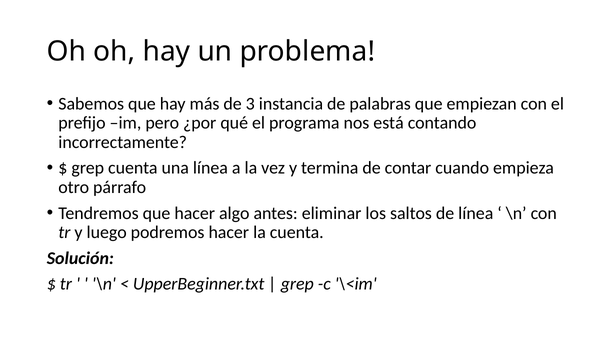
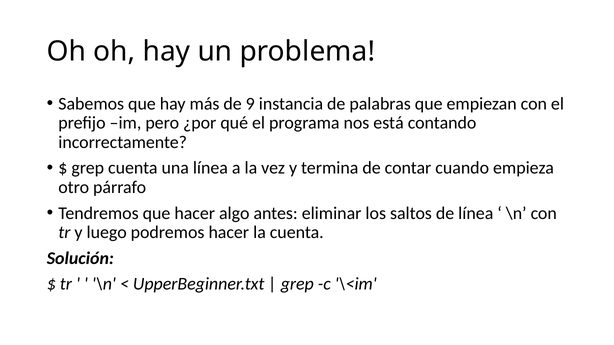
3: 3 -> 9 (250, 104)
